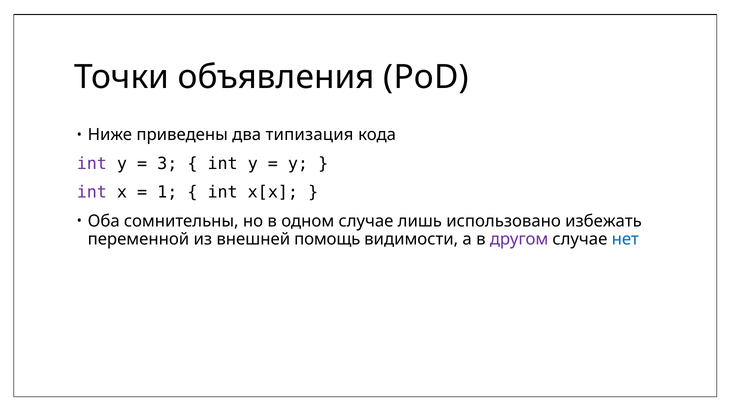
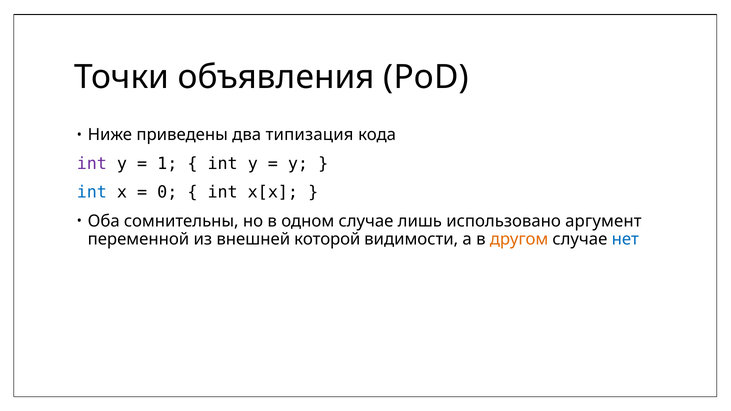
3: 3 -> 1 (167, 164)
int colour: purple -> blue (92, 193)
1: 1 -> 0 (167, 193)
избежать: избежать -> аргумент (603, 221)
помощь: помощь -> которой (327, 239)
другом colour: purple -> orange (519, 239)
